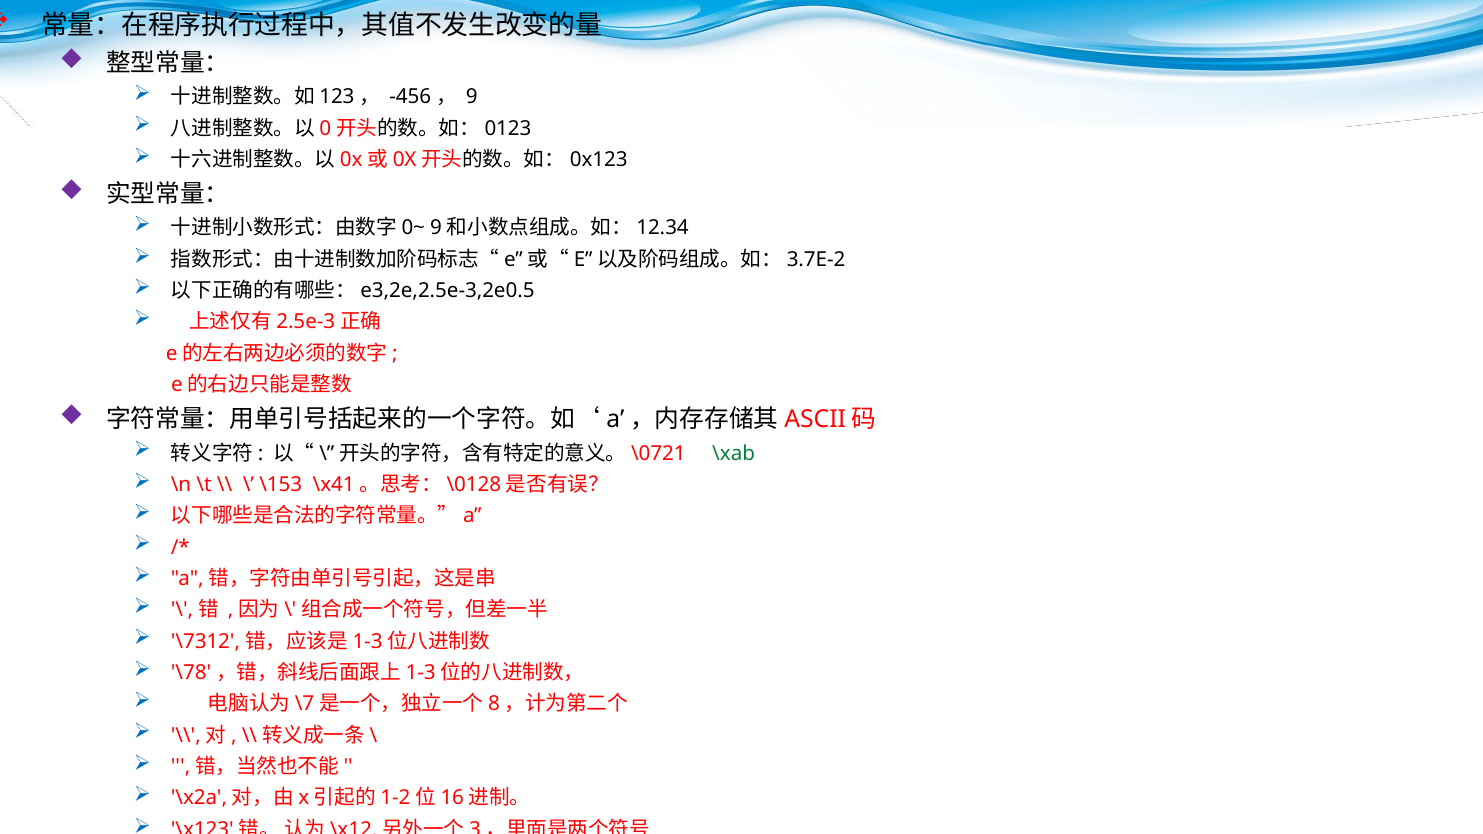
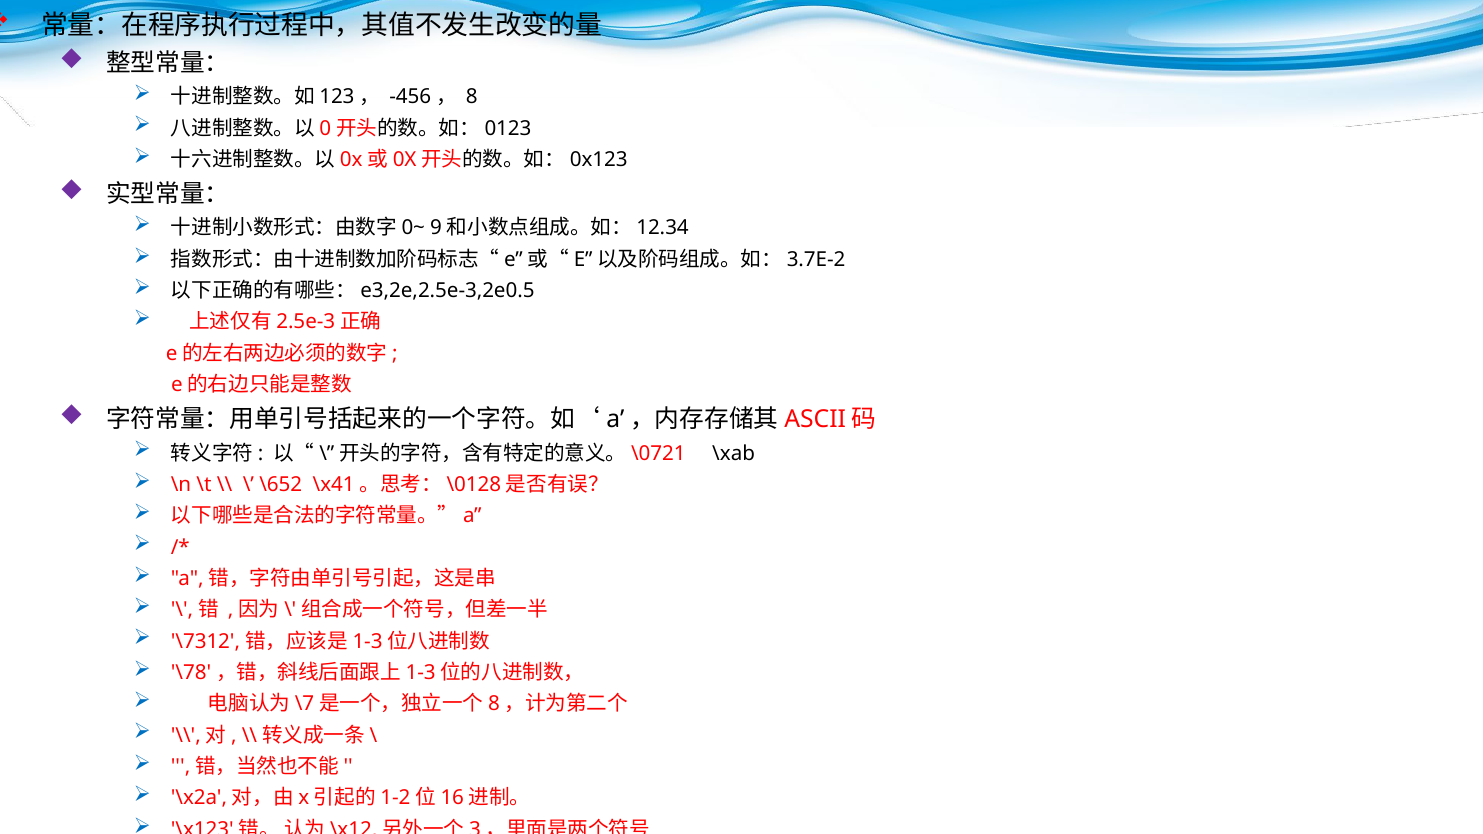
9: 9 -> 8 (472, 97)
\xab colour: green -> black (734, 453)
\153: \153 -> \652 (281, 485)
